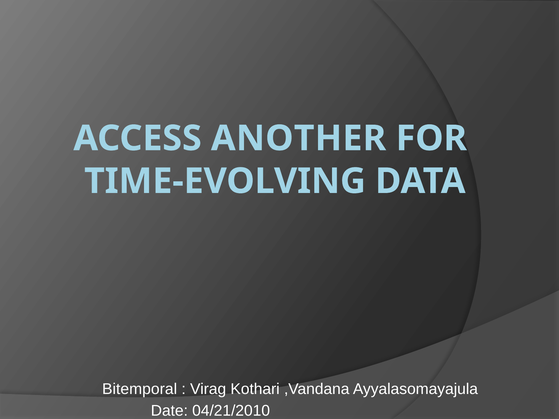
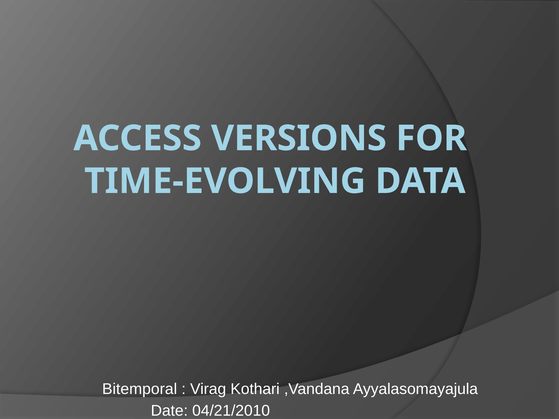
ANOTHER: ANOTHER -> VERSIONS (299, 138)
